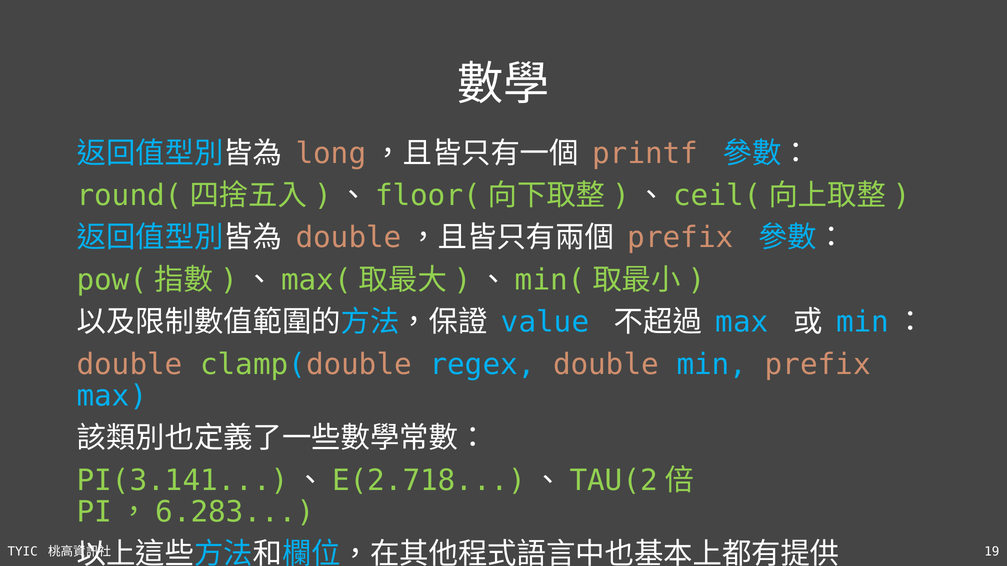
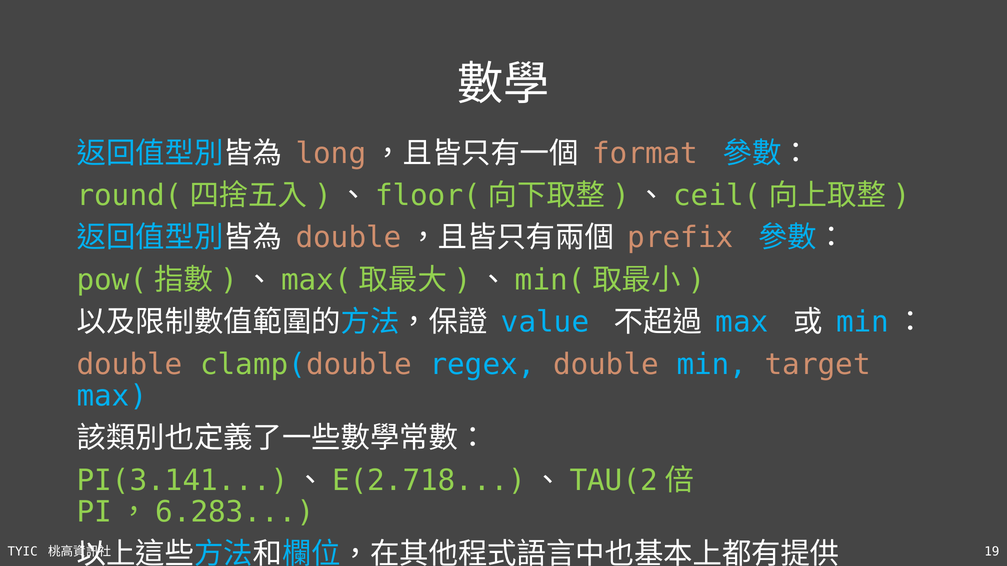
printf: printf -> format (645, 153)
min prefix: prefix -> target (818, 365)
